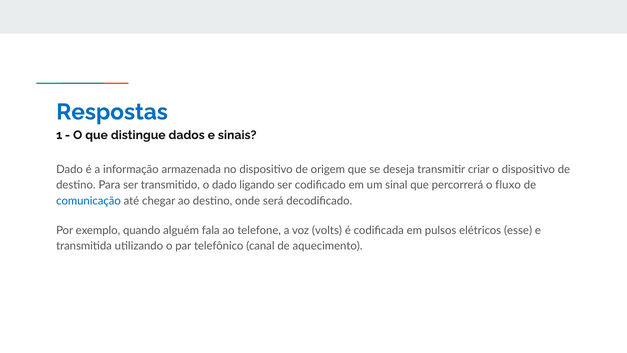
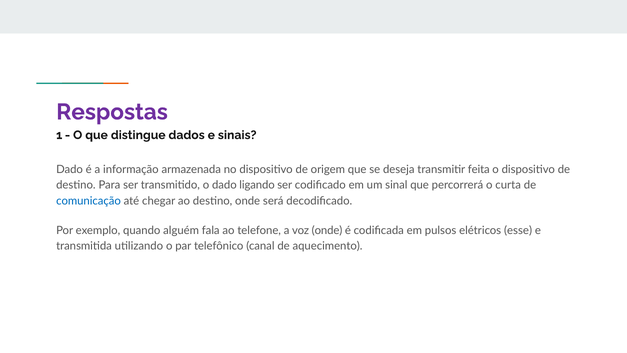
Respostas colour: blue -> purple (112, 112)
criar: criar -> feita (479, 169)
fluxo: fluxo -> curta (508, 185)
voz volts: volts -> onde (327, 230)
